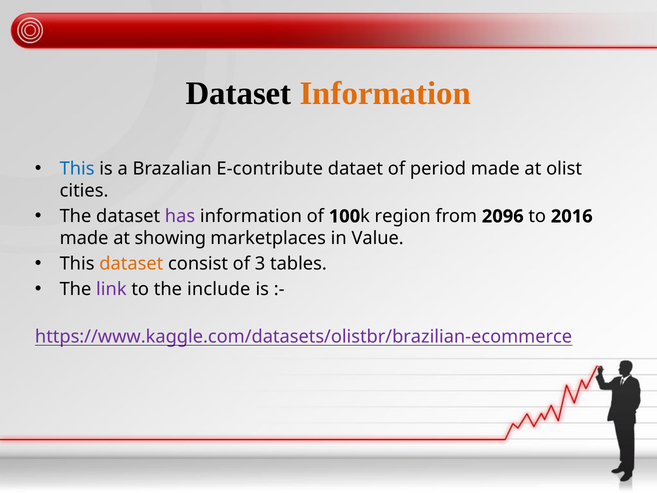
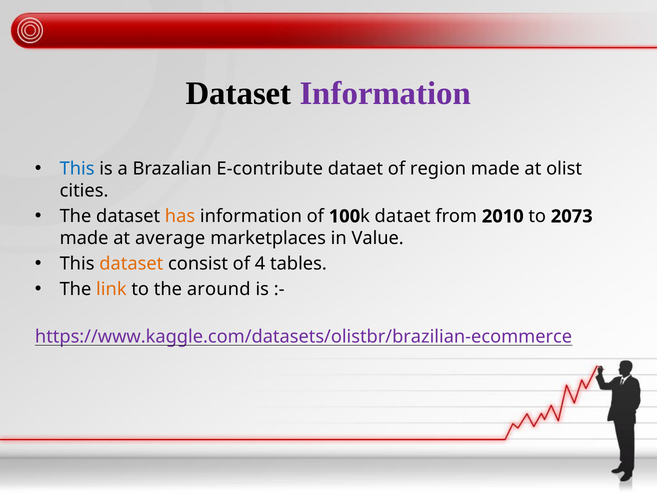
Information colour: orange -> purple (385, 93)
period: period -> region (438, 169)
has colour: purple -> orange (180, 216)
region: region -> dataet (403, 216)
2096: 2096 -> 2010 (503, 216)
2016: 2016 -> 2073 (572, 216)
showing: showing -> average (170, 238)
3: 3 -> 4 (260, 264)
link colour: purple -> orange (111, 289)
include: include -> around (219, 289)
